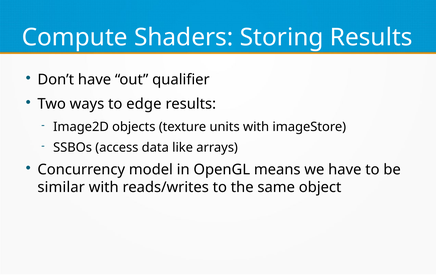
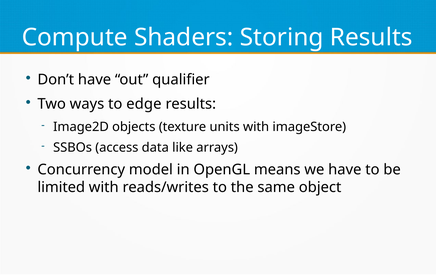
similar: similar -> limited (61, 187)
